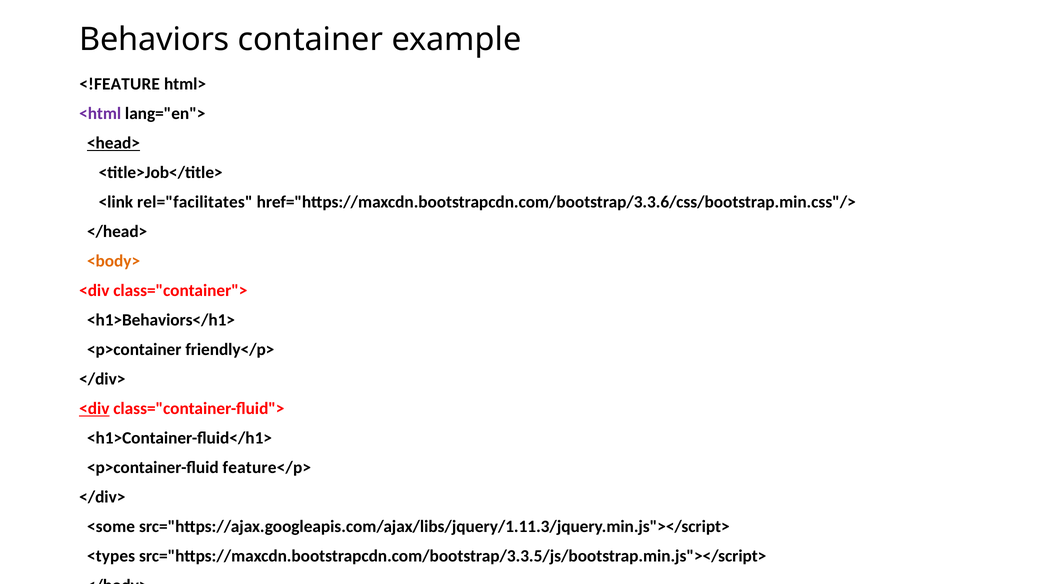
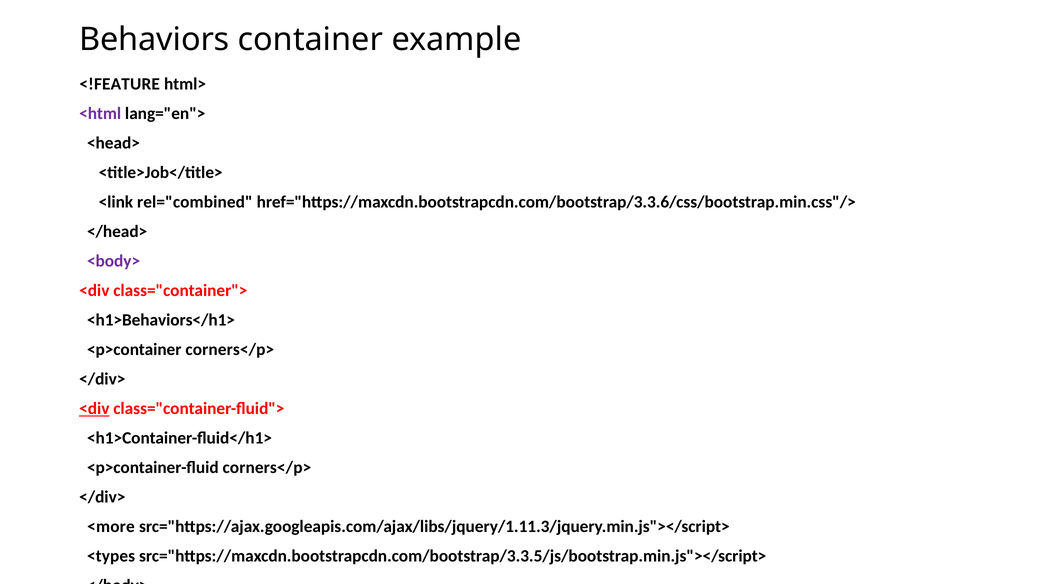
<head> underline: present -> none (113, 143)
rel="facilitates: rel="facilitates -> rel="combined (195, 202)
<body> colour: orange -> purple (114, 261)
<p>container friendly</p>: friendly</p> -> corners</p> (230, 350)
<p>container-fluid feature</p>: feature</p> -> corners</p> (267, 468)
<some: <some -> <more (111, 527)
